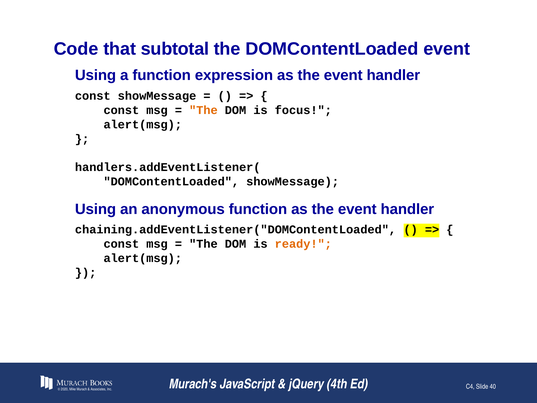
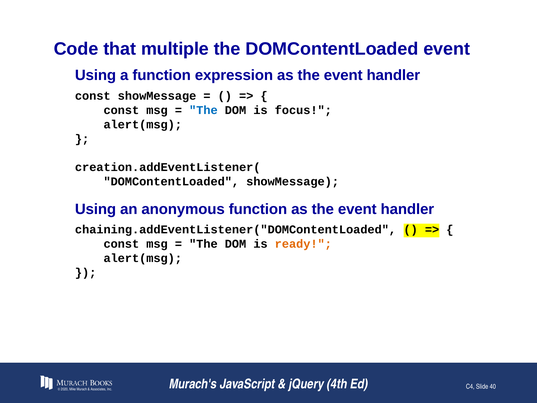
subtotal: subtotal -> multiple (175, 49)
The colour: orange -> blue (203, 110)
handlers.addEventListener(: handlers.addEventListener( -> creation.addEventListener( (168, 167)
